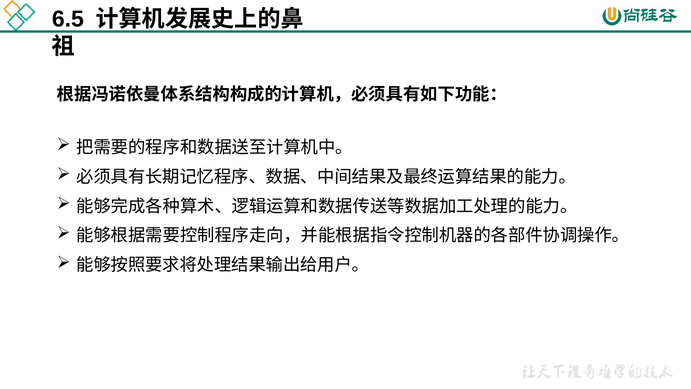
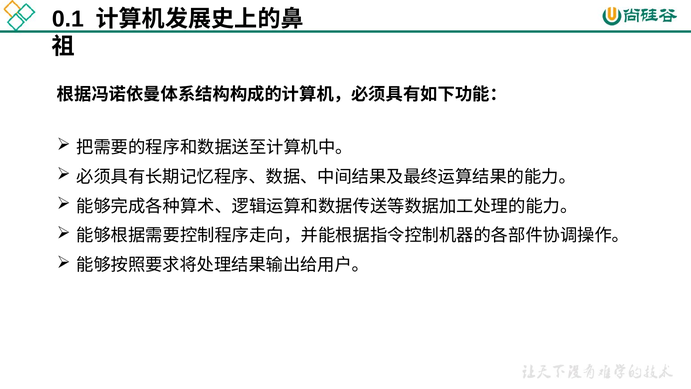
6.5: 6.5 -> 0.1 (68, 19)
